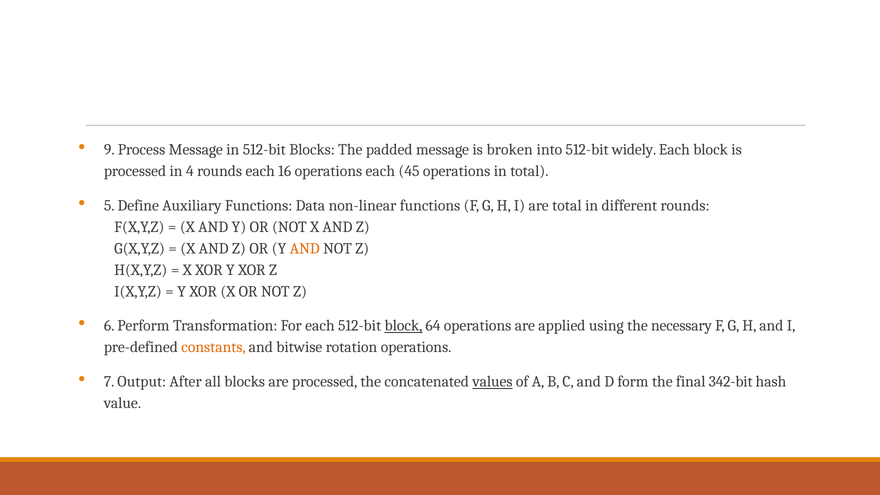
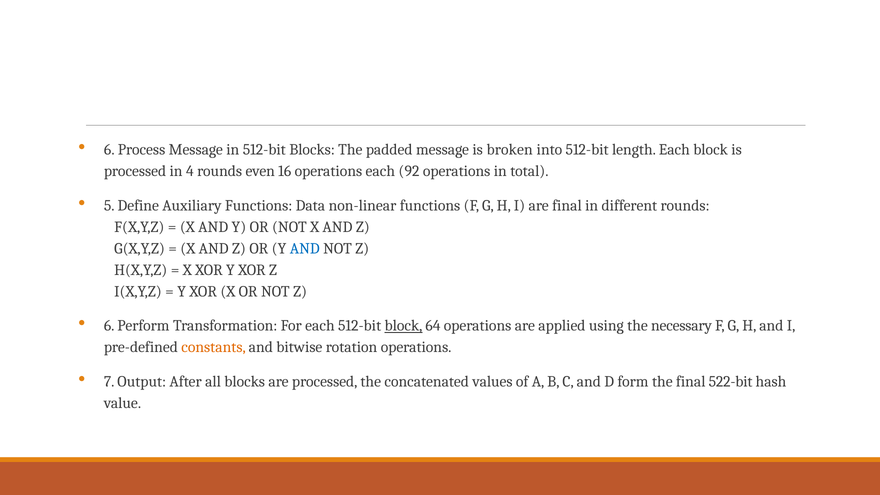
9: 9 -> 6 (109, 150)
widely: widely -> length (634, 150)
rounds each: each -> even (260, 171)
45: 45 -> 92 (409, 171)
are total: total -> final (567, 206)
AND colour: orange -> blue (305, 249)
values underline: present -> none (492, 382)
342-bit: 342-bit -> 522-bit (731, 382)
